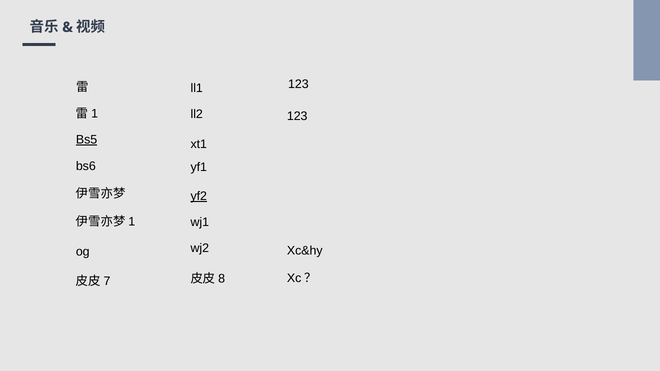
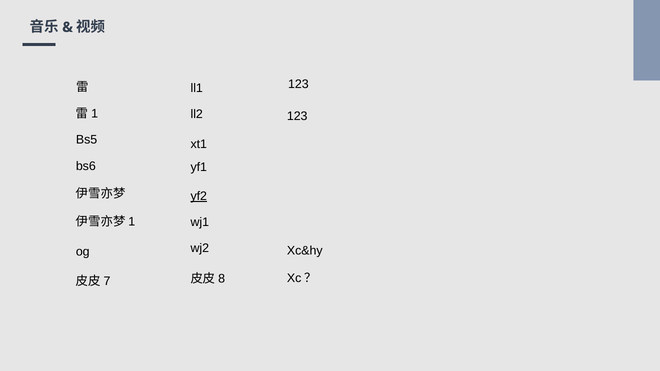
Bs5 underline: present -> none (87, 140)
